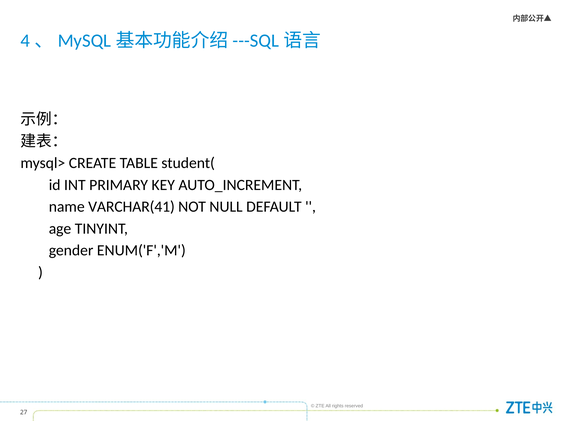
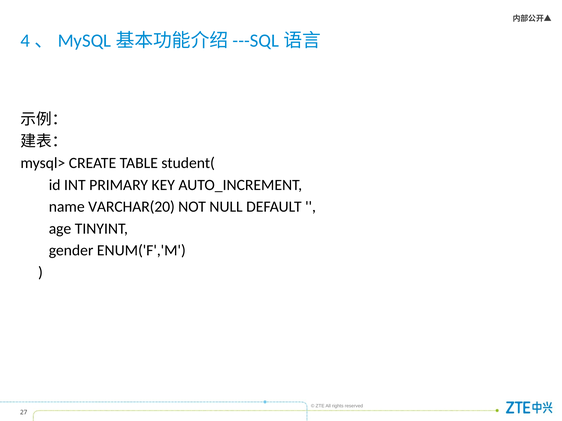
VARCHAR(41: VARCHAR(41 -> VARCHAR(20 (131, 207)
